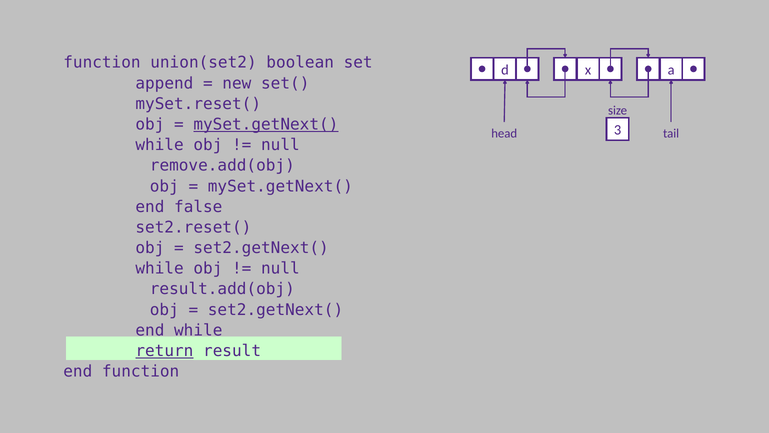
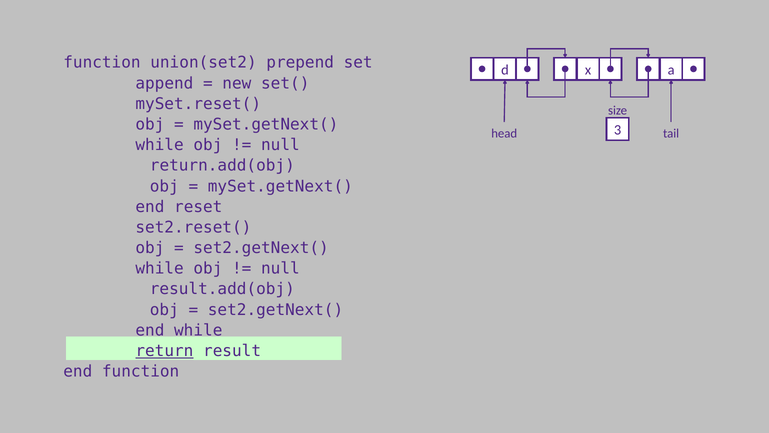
boolean: boolean -> prepend (300, 63)
mySet.getNext( underline: present -> none (266, 124)
remove.add(obj: remove.add(obj -> return.add(obj (222, 165)
false: false -> reset (198, 207)
